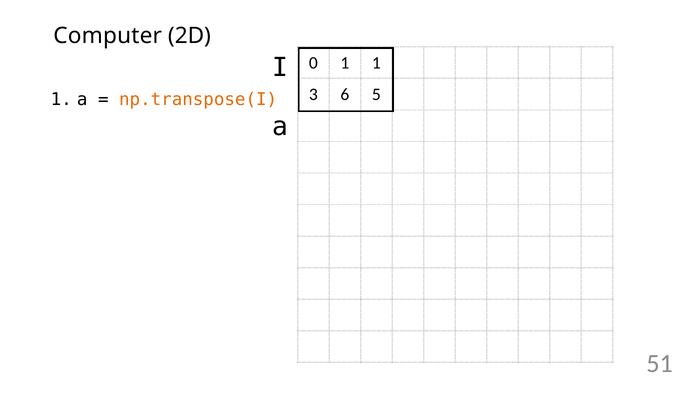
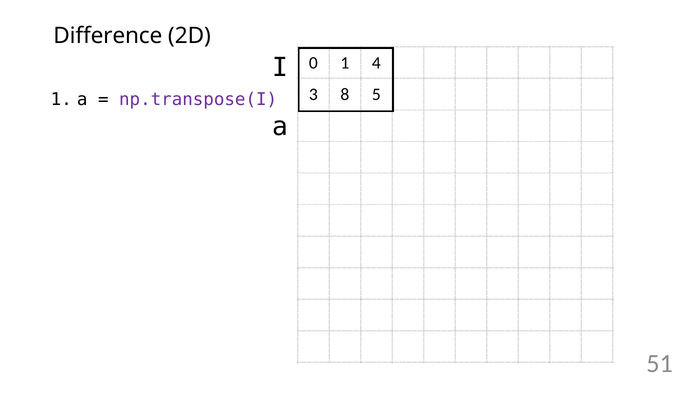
Computer: Computer -> Difference (108, 36)
1 1: 1 -> 4 (376, 63)
6: 6 -> 8 (345, 94)
np.transpose(I colour: orange -> purple (198, 100)
